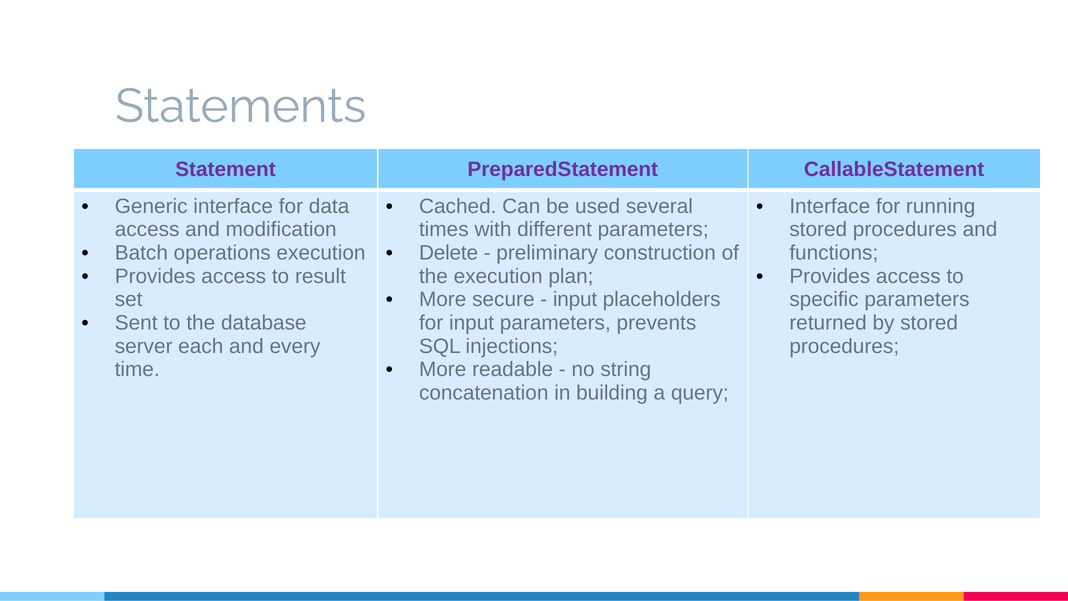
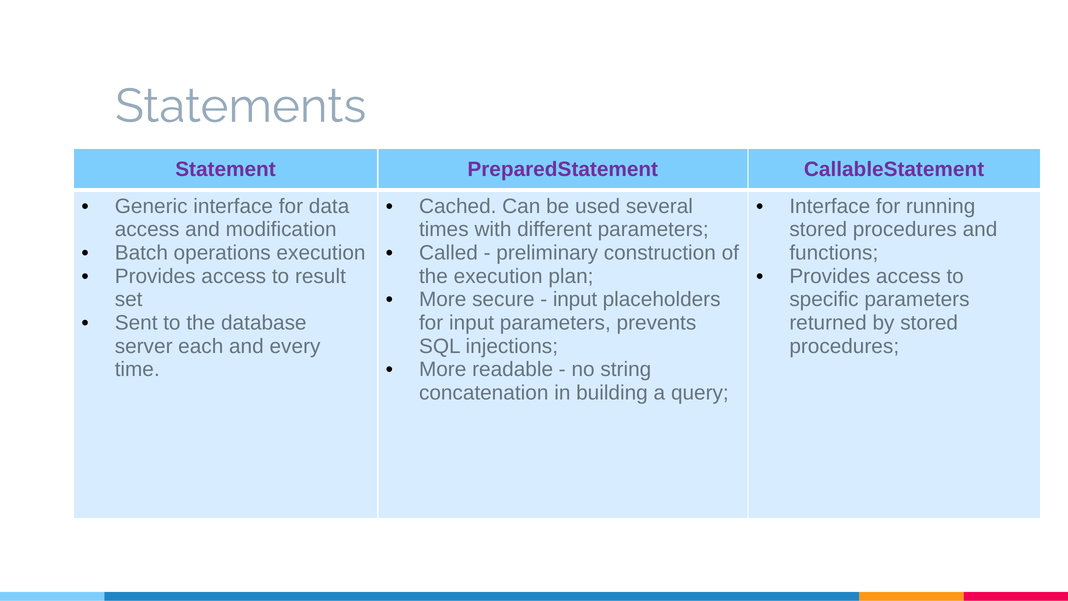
Delete: Delete -> Called (448, 253)
